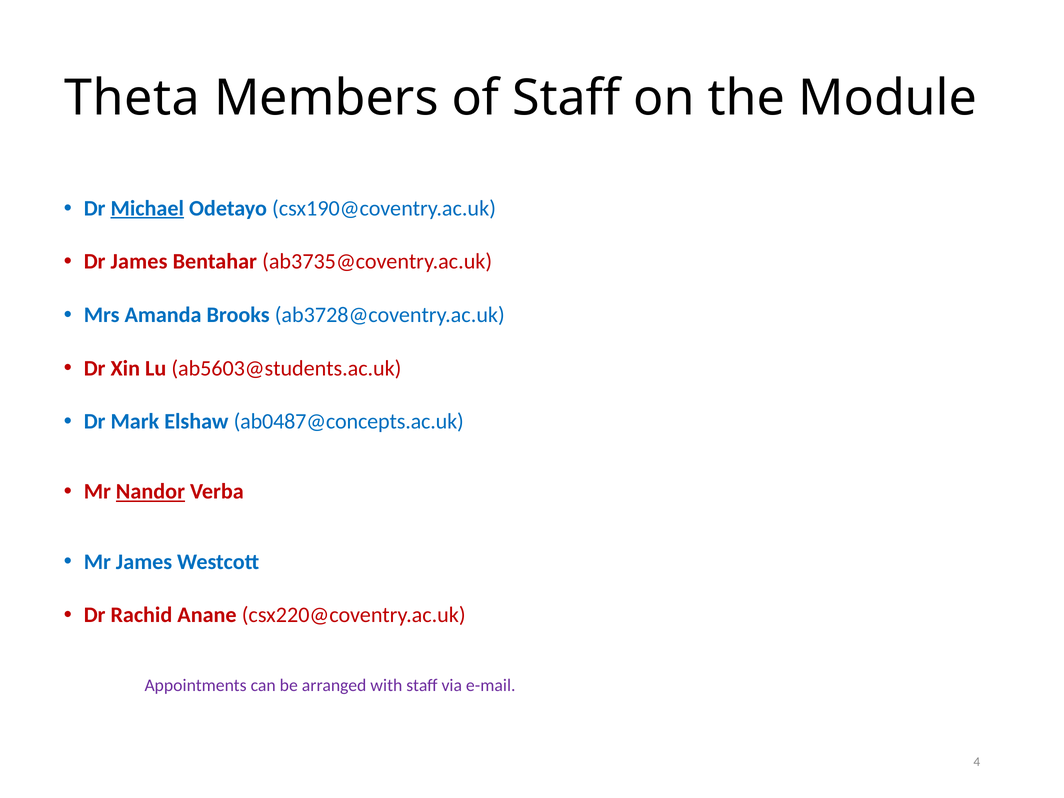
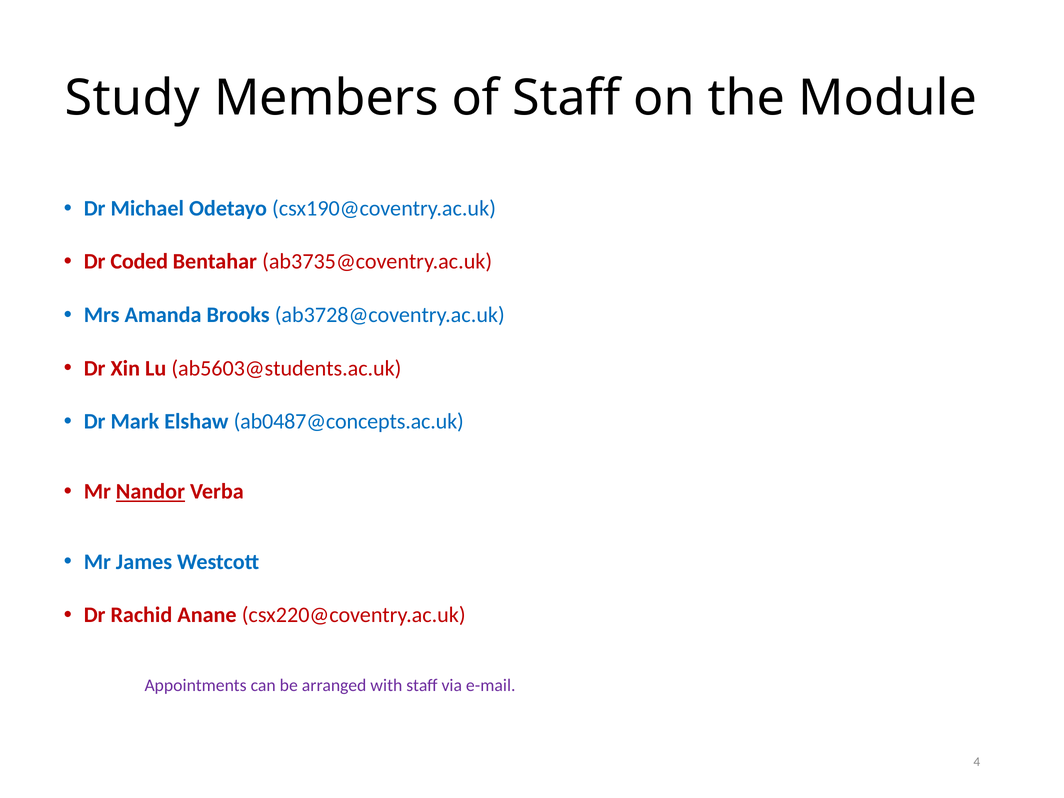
Theta: Theta -> Study (132, 98)
Michael underline: present -> none (147, 208)
Dr James: James -> Coded (139, 262)
